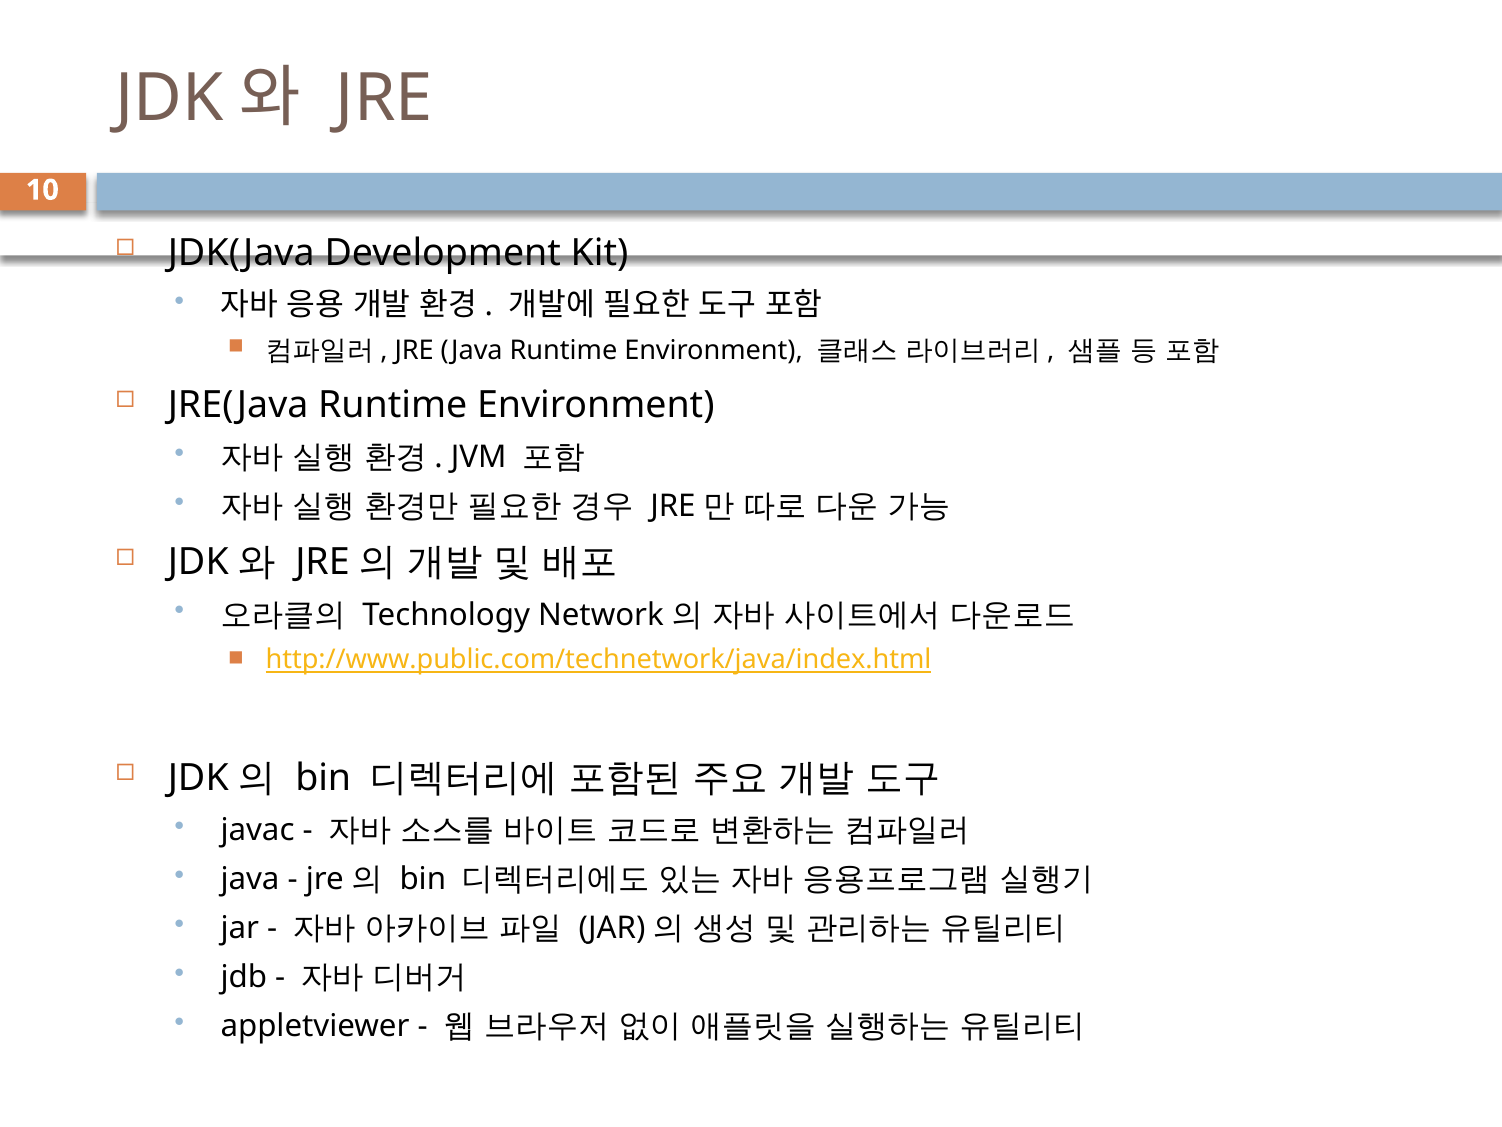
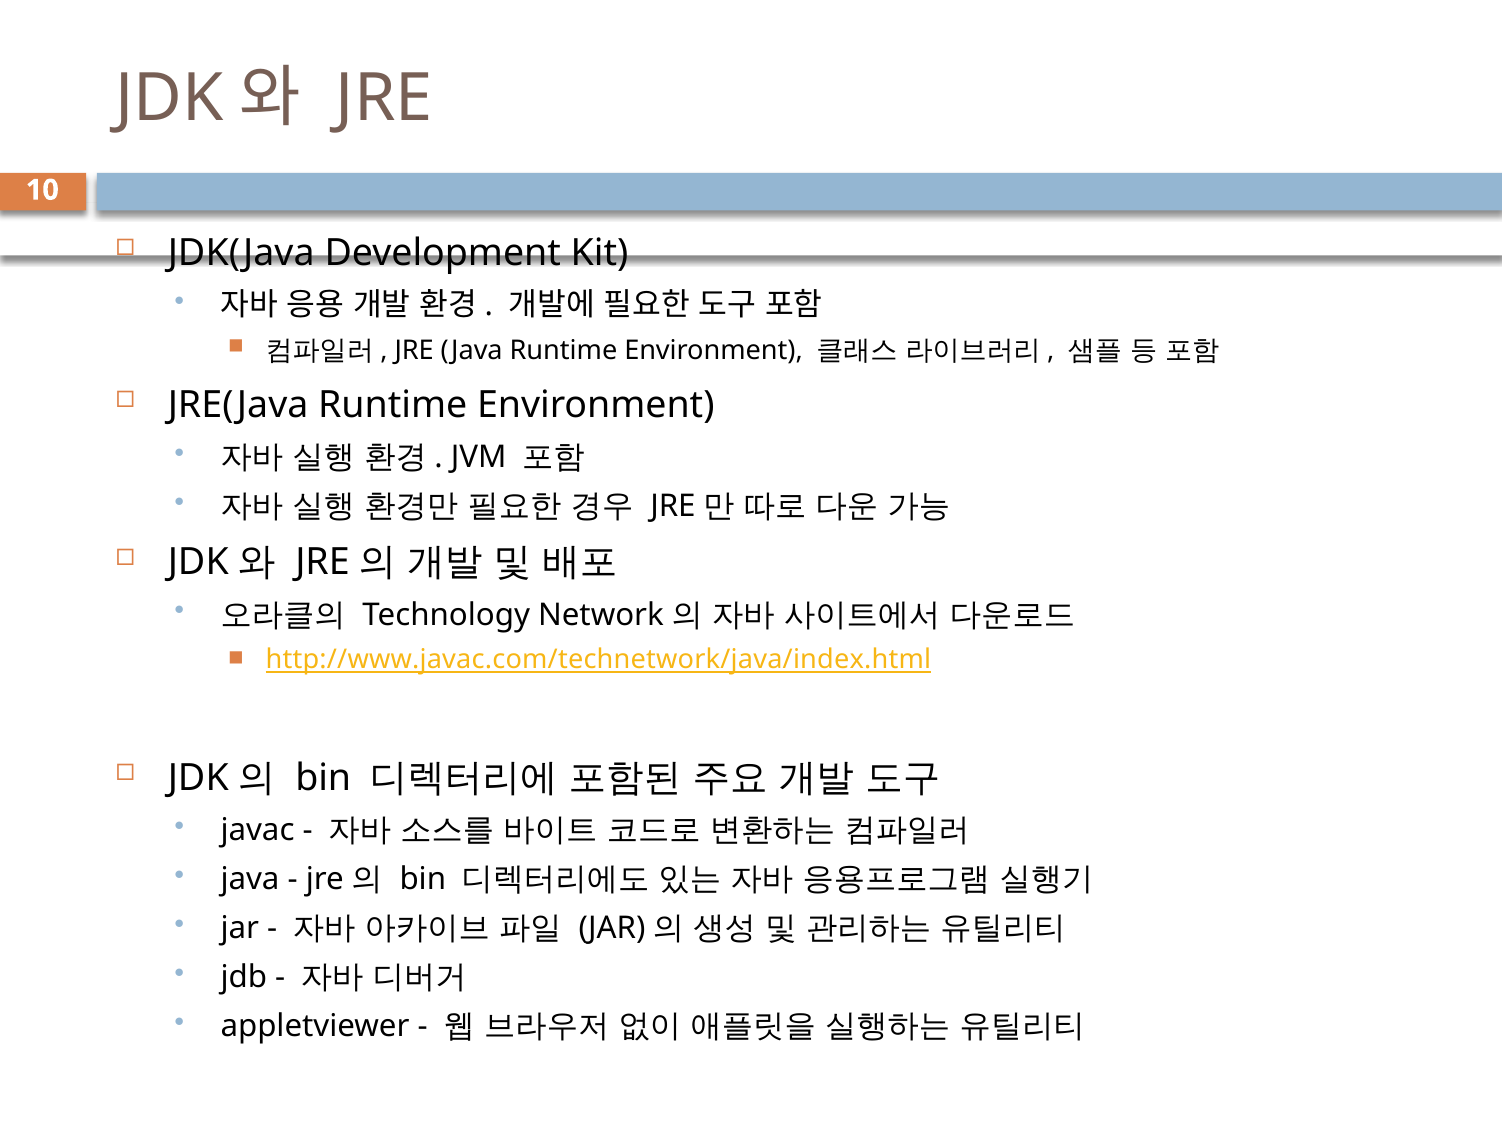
http://www.public.com/technetwork/java/index.html: http://www.public.com/technetwork/java/index.html -> http://www.javac.com/technetwork/java/index.html (598, 660)
